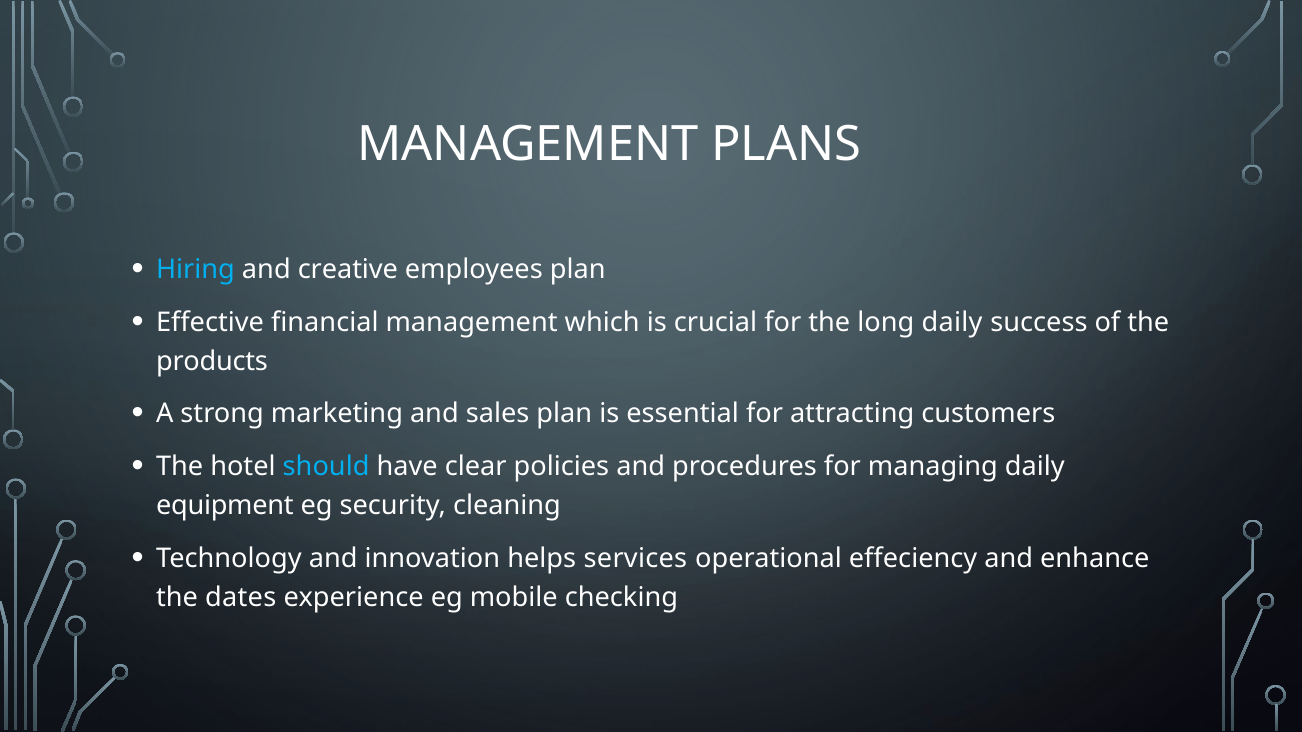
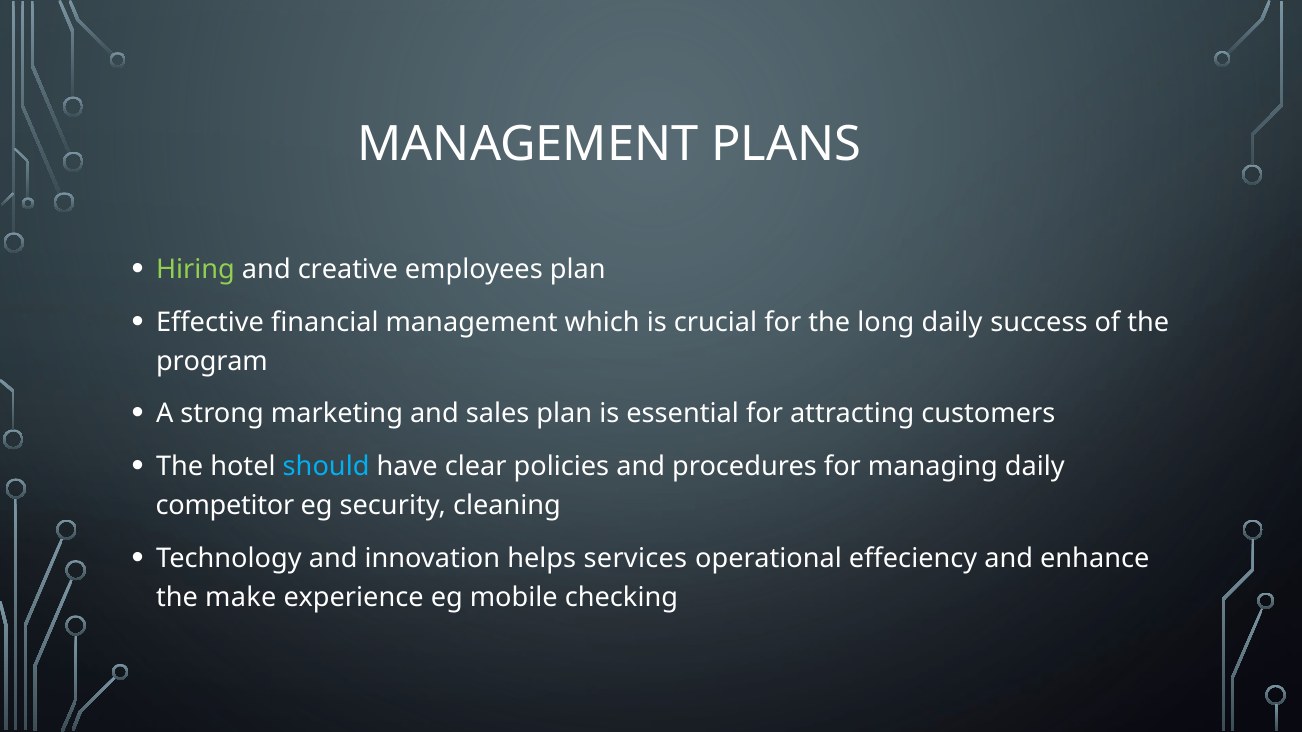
Hiring colour: light blue -> light green (196, 270)
products: products -> program (212, 361)
equipment: equipment -> competitor (225, 506)
dates: dates -> make (241, 598)
